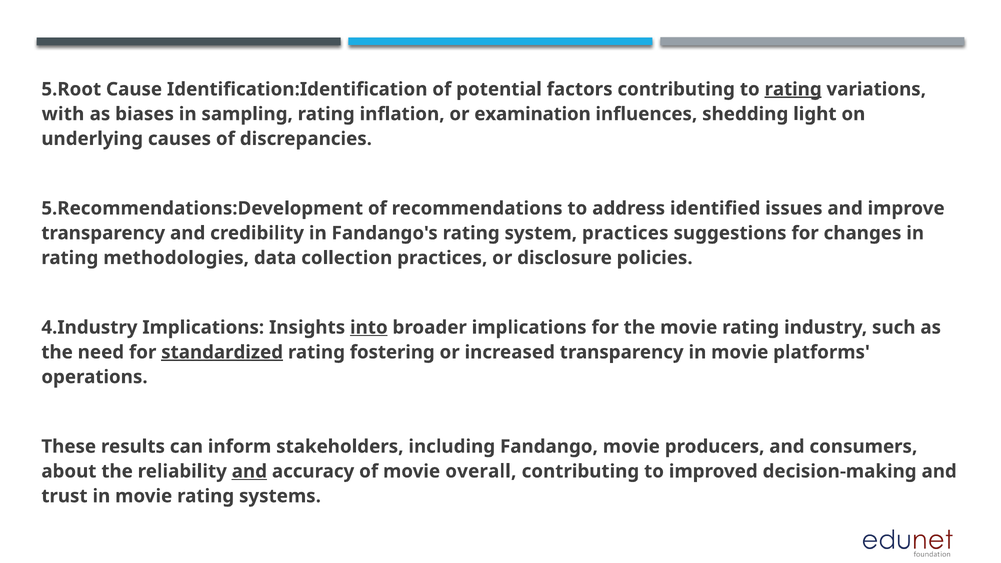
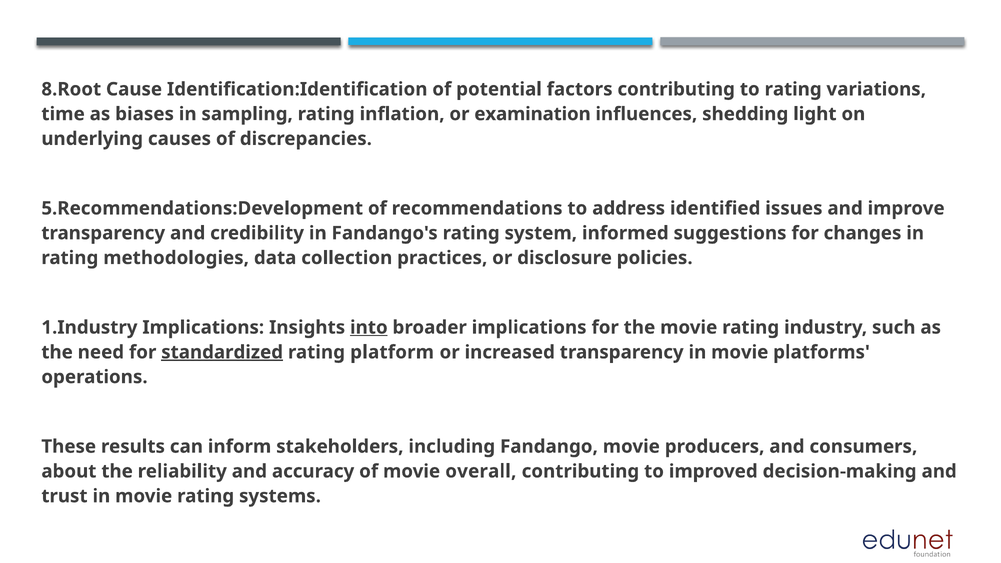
5.Root: 5.Root -> 8.Root (71, 89)
rating underline: present -> none (793, 89)
with: with -> time (63, 114)
system practices: practices -> informed (625, 233)
4.Industry: 4.Industry -> 1.Industry (89, 327)
fostering: fostering -> platform (392, 352)
and underline: present -> none (249, 471)
